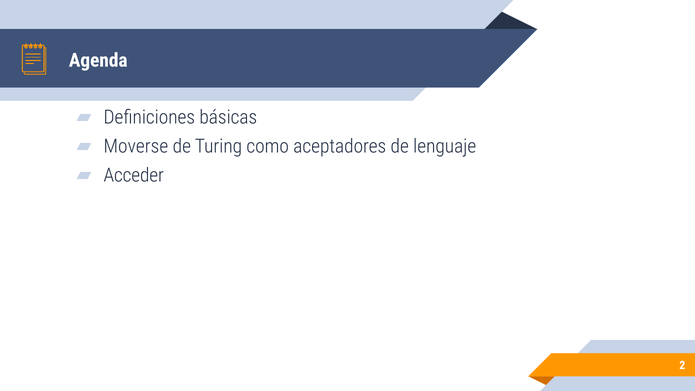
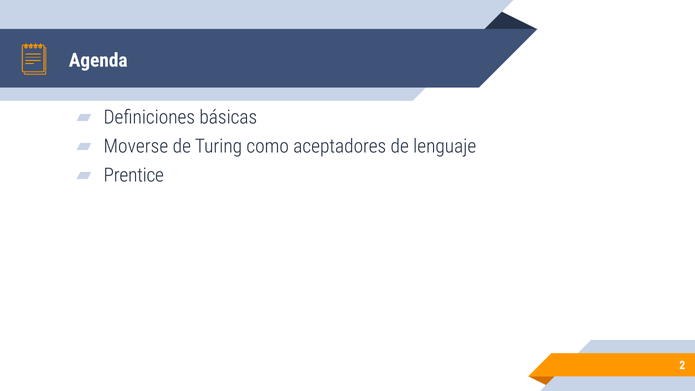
Acceder: Acceder -> Prentice (134, 175)
